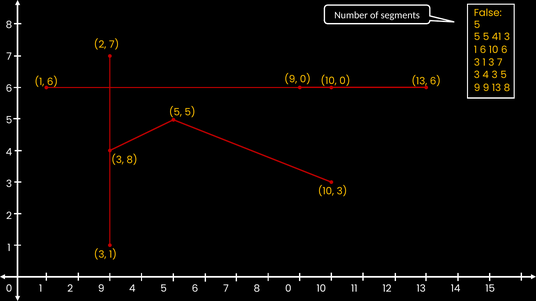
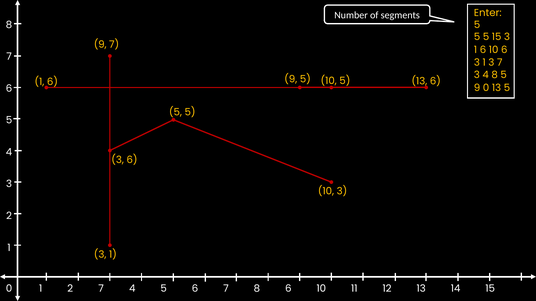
False: False -> Enter (488, 13)
5 41: 41 -> 15 (497, 37)
2: 2 -> 9 (100, 45)
4 3: 3 -> 8 (495, 75)
9 0: 0 -> 5 (305, 79)
10 0: 0 -> 5 (345, 81)
9 9: 9 -> 0 (486, 88)
13 8: 8 -> 5 (507, 88)
3 8: 8 -> 6 (132, 160)
2 9: 9 -> 7 (101, 289)
8 0: 0 -> 6 (288, 289)
